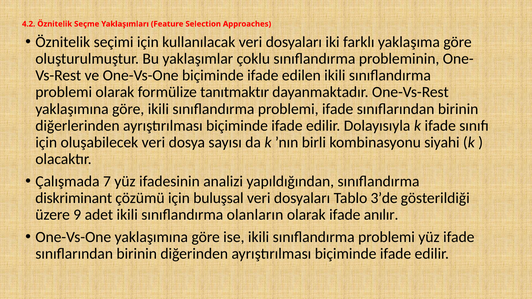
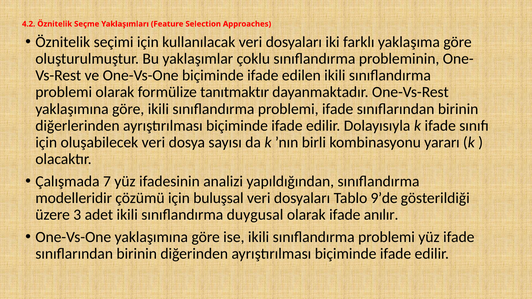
siyahi: siyahi -> yararı (442, 142)
diskriminant: diskriminant -> modelleridir (74, 198)
3’de: 3’de -> 9’de (384, 198)
9: 9 -> 3 (77, 215)
olanların: olanların -> duygusal (255, 215)
